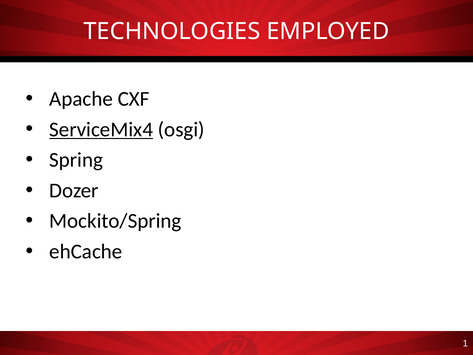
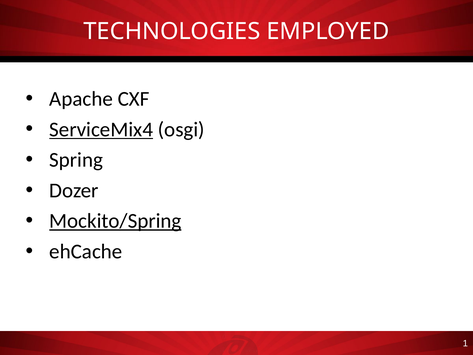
Mockito/Spring underline: none -> present (115, 221)
